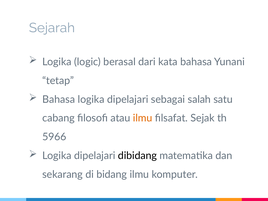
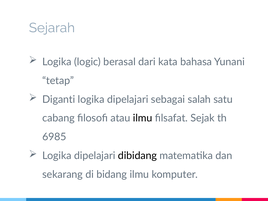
Bahasa: Bahasa -> Diganti (59, 99)
ilmu colour: orange -> black (143, 118)
5966: 5966 -> 6985 (54, 137)
